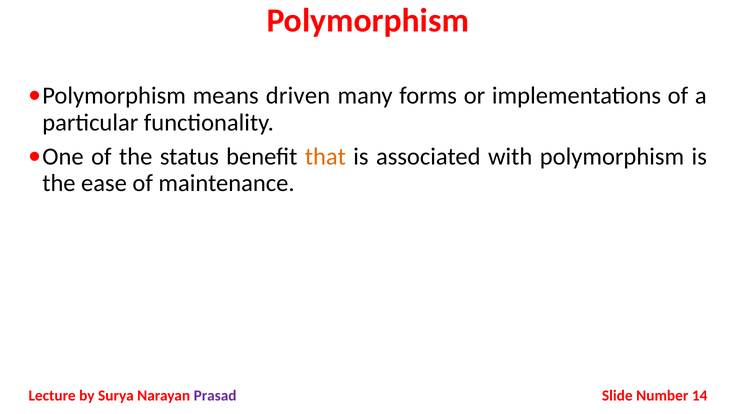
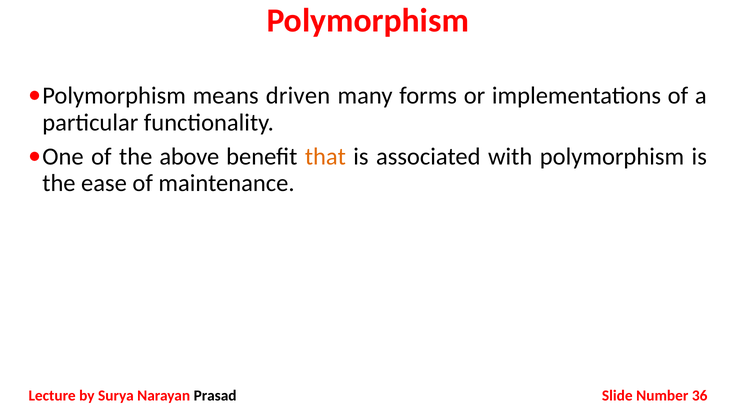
status: status -> above (189, 157)
Prasad colour: purple -> black (215, 396)
14: 14 -> 36 (700, 396)
